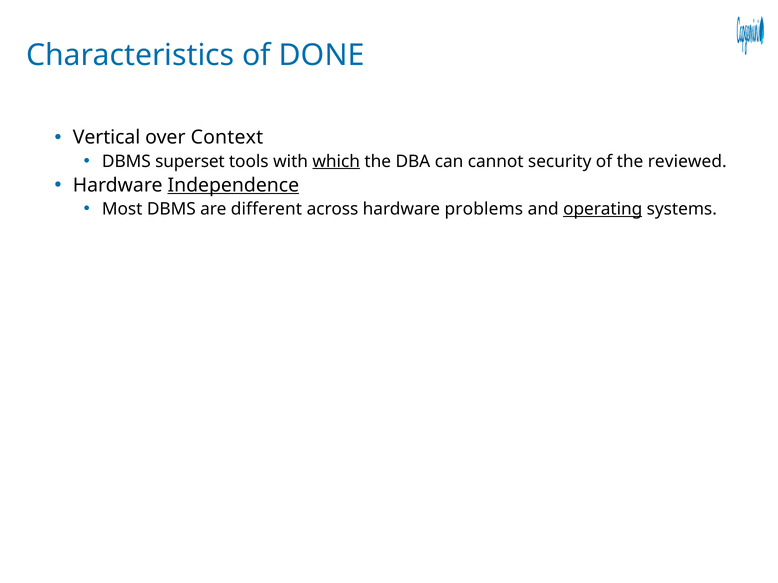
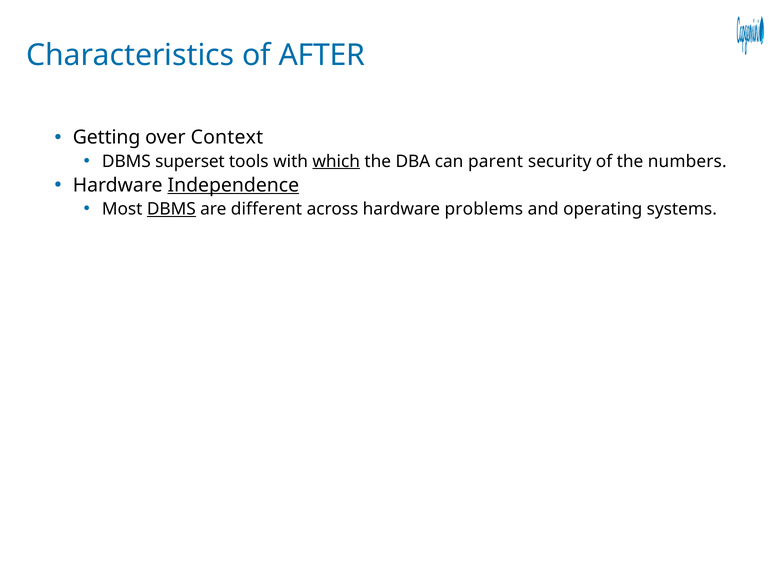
DONE: DONE -> AFTER (322, 55)
Vertical: Vertical -> Getting (107, 138)
cannot: cannot -> parent (496, 161)
reviewed: reviewed -> numbers (687, 161)
DBMS underline: none -> present (171, 209)
operating underline: present -> none (603, 209)
